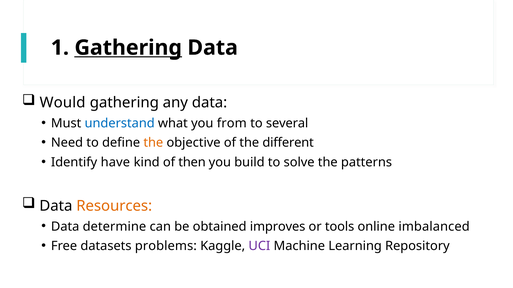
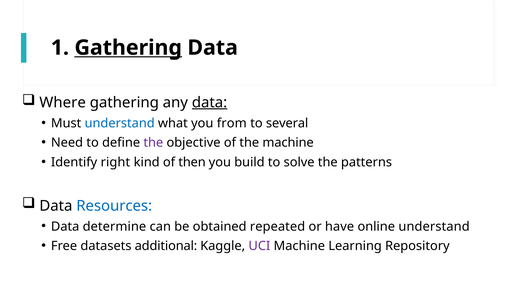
Would: Would -> Where (63, 103)
data underline: none -> present (210, 103)
the colour: orange -> purple (153, 143)
the different: different -> machine (288, 143)
have: have -> right (115, 163)
Resources colour: orange -> blue (114, 206)
improves: improves -> repeated (278, 227)
tools: tools -> have (340, 227)
online imbalanced: imbalanced -> understand (434, 227)
problems: problems -> additional (166, 246)
